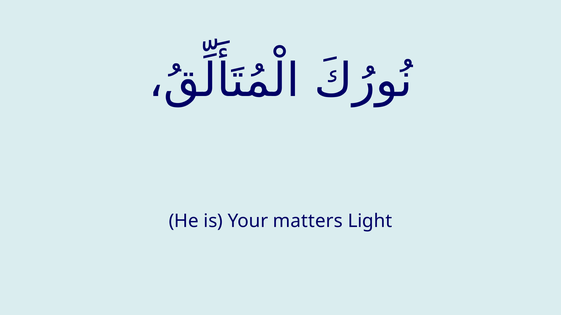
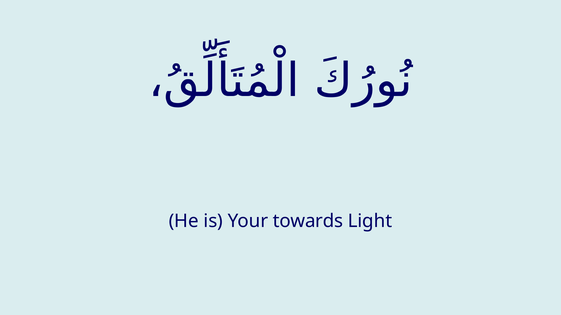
matters: matters -> towards (308, 221)
